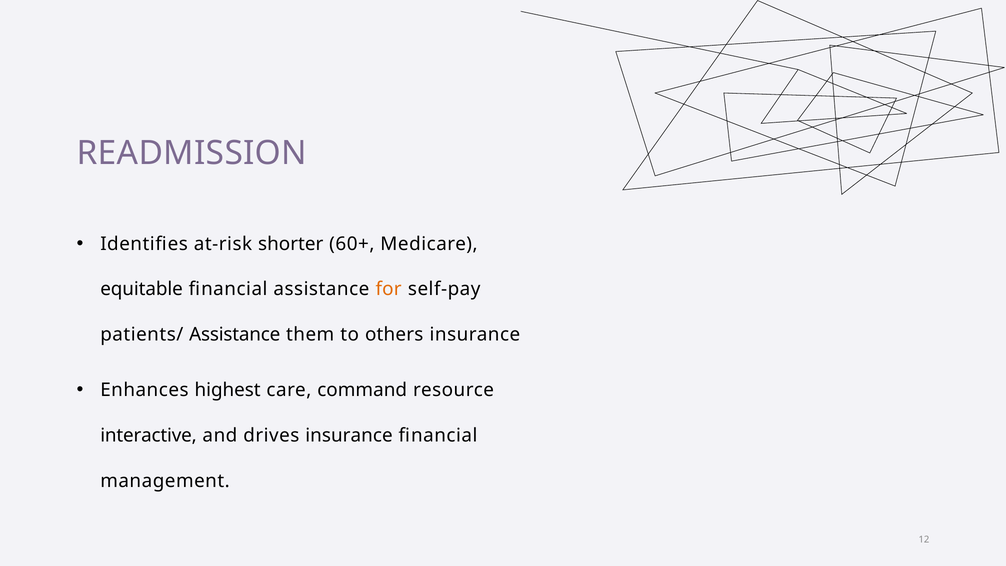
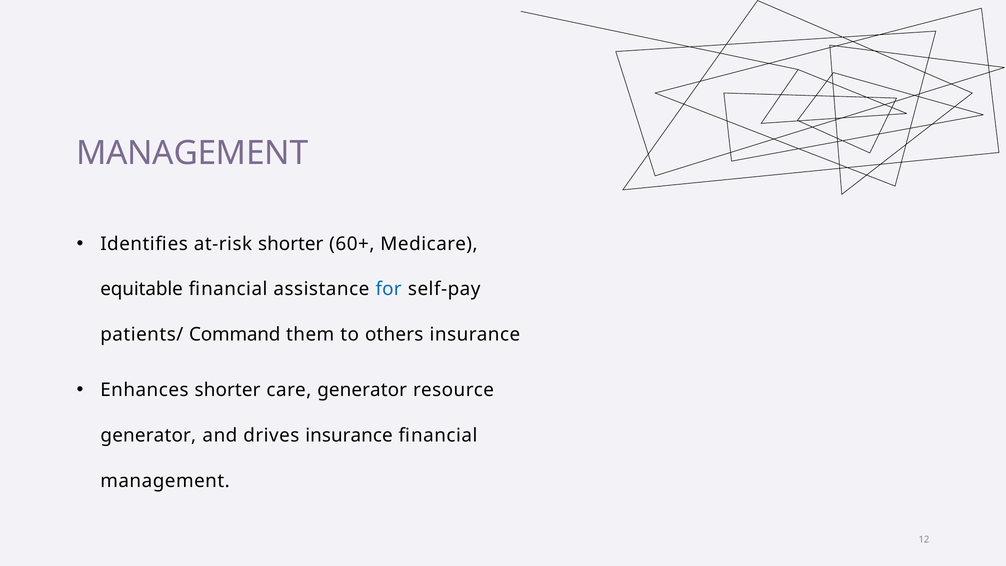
READMISSION: READMISSION -> MANAGEMENT (192, 153)
for colour: orange -> blue (389, 289)
patients/ Assistance: Assistance -> Command (235, 334)
Enhances highest: highest -> shorter (228, 390)
care command: command -> generator (362, 390)
interactive: interactive -> generator (148, 435)
